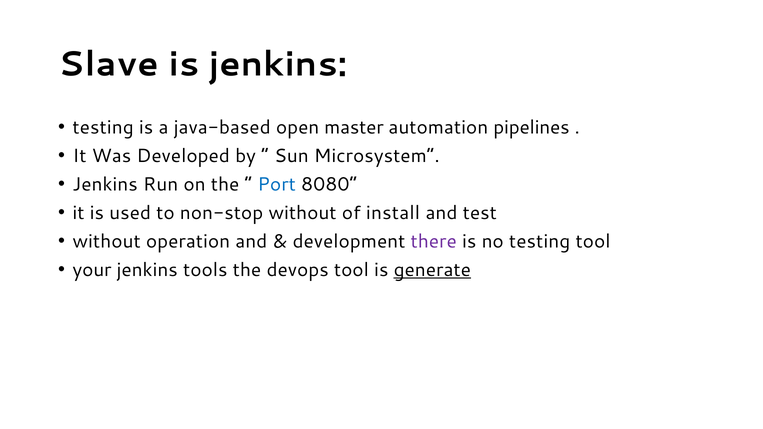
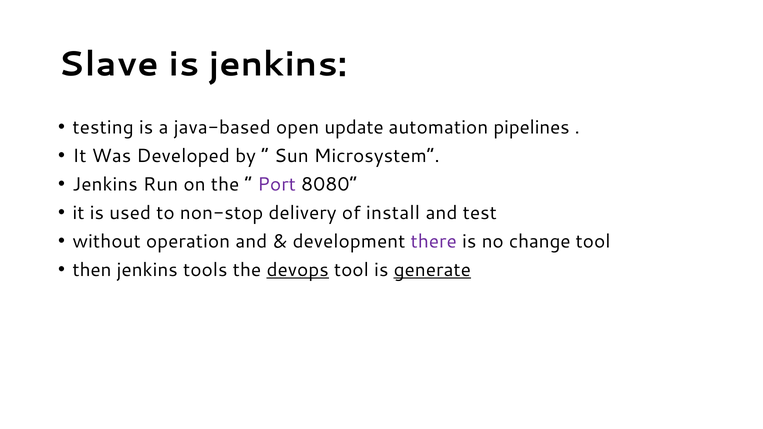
master: master -> update (354, 127)
Port colour: blue -> purple (277, 184)
non-stop without: without -> delivery (302, 213)
no testing: testing -> change (540, 241)
your: your -> then (92, 270)
devops underline: none -> present (298, 270)
